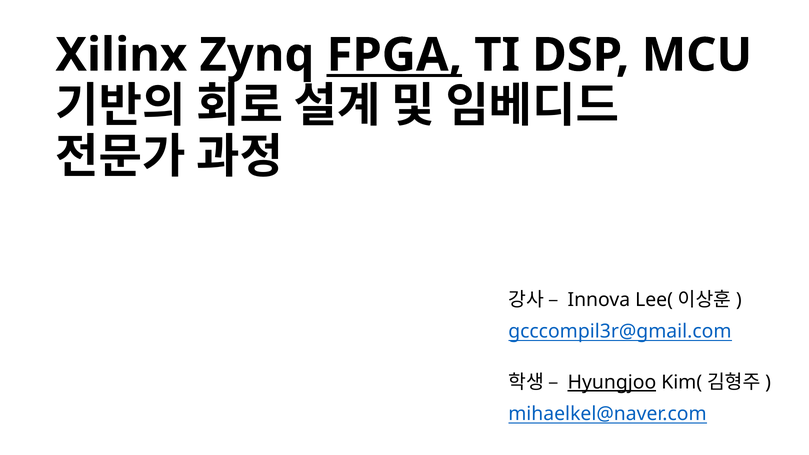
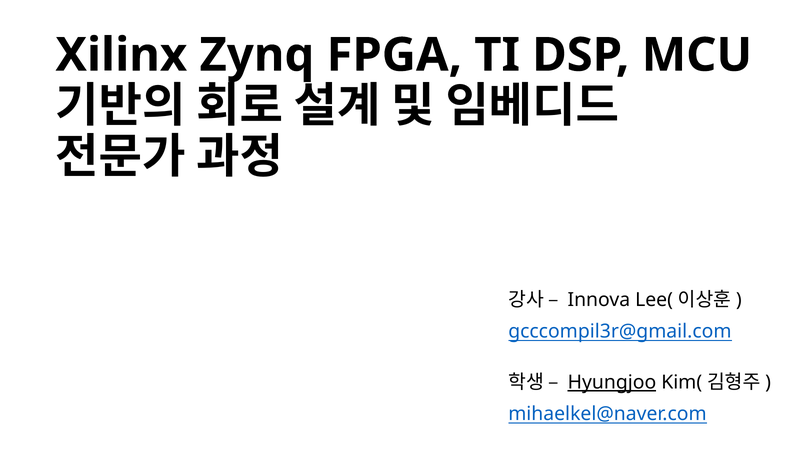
FPGA underline: present -> none (394, 55)
